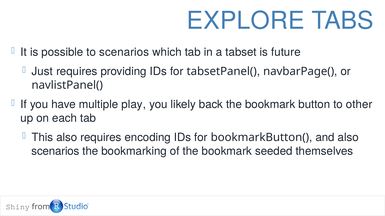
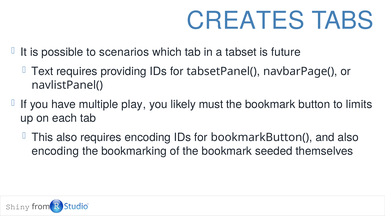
EXPLORE: EXPLORE -> CREATES (246, 21)
Just: Just -> Text (42, 72)
back: back -> must (211, 105)
other: other -> limits (359, 105)
scenarios: scenarios -> encoding (55, 151)
